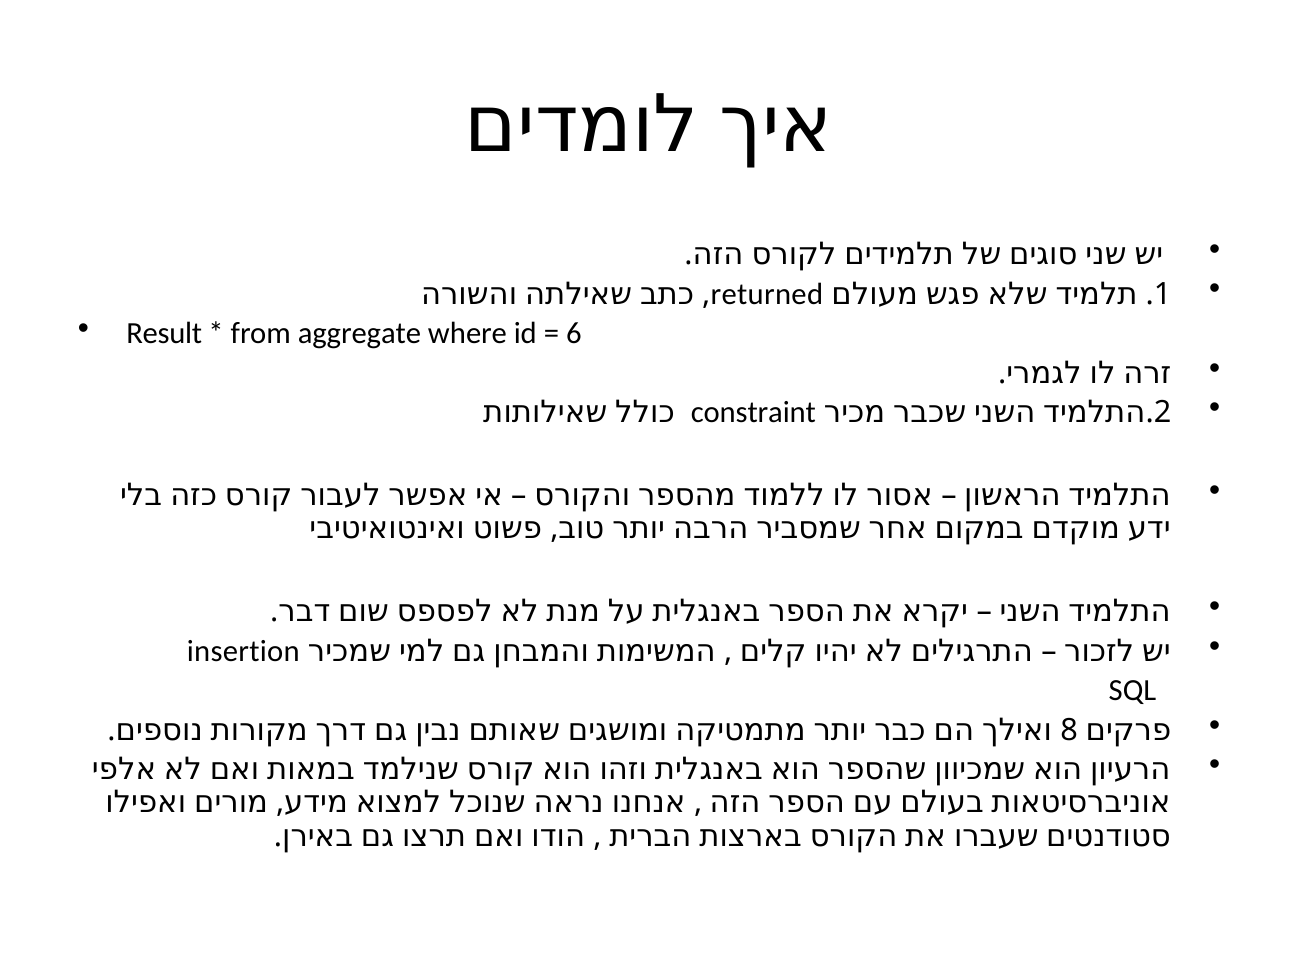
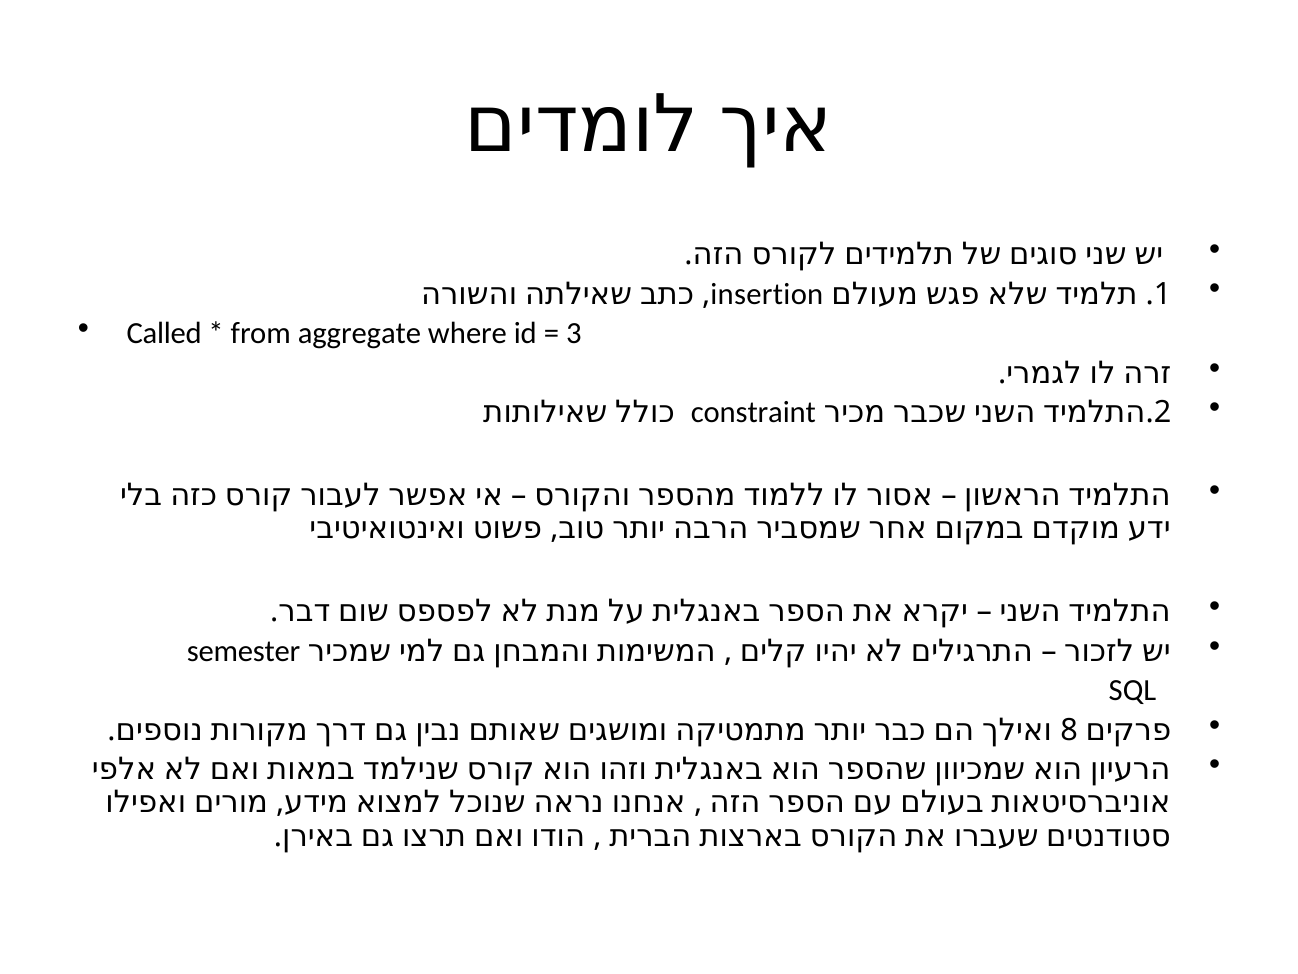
returned: returned -> insertion (767, 294)
Result: Result -> Called (164, 333)
6: 6 -> 3 (574, 333)
insertion: insertion -> semester (244, 651)
